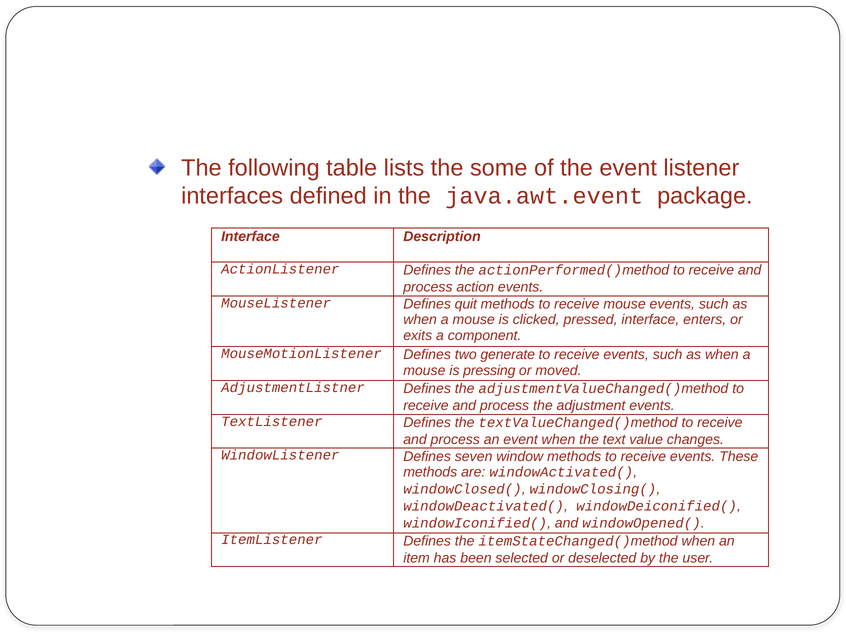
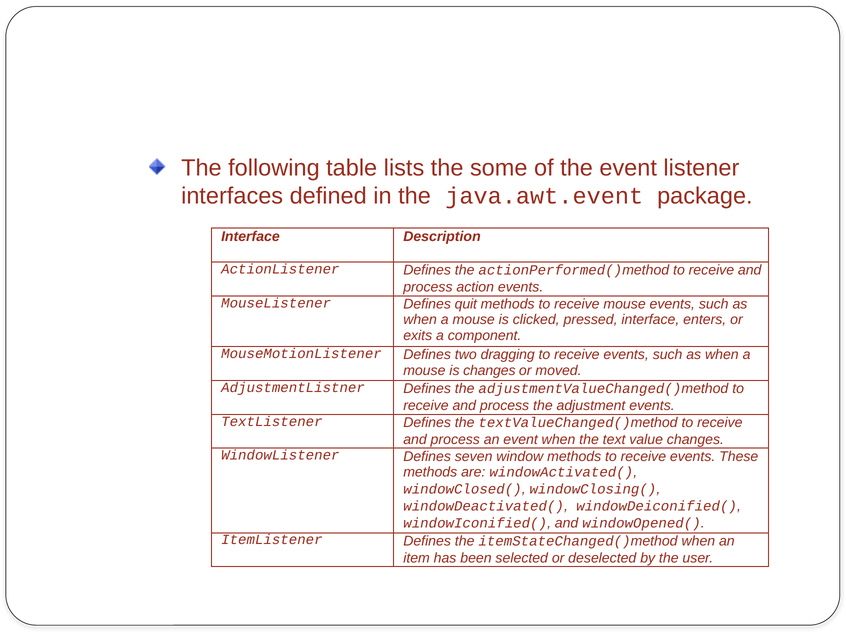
generate: generate -> dragging (508, 355)
is pressing: pressing -> changes (489, 371)
